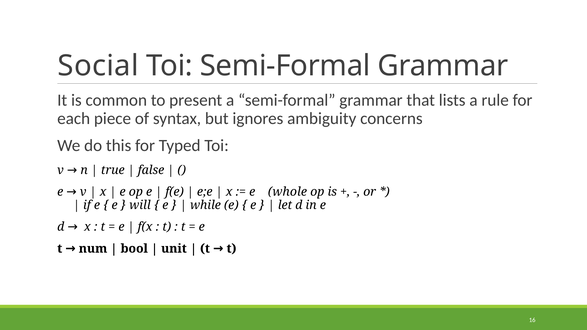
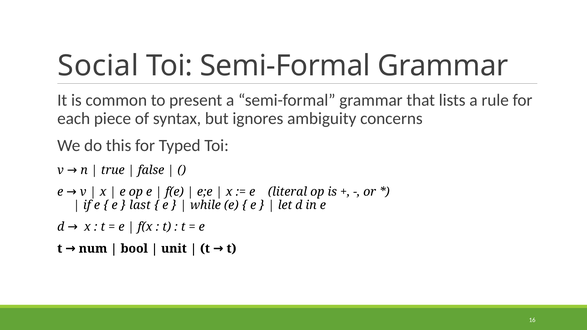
whole: whole -> literal (288, 192)
will: will -> last (140, 205)
